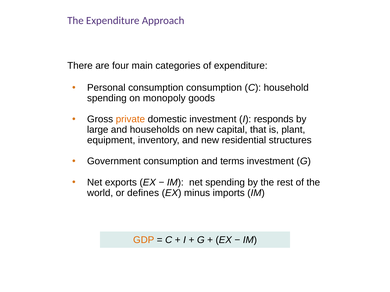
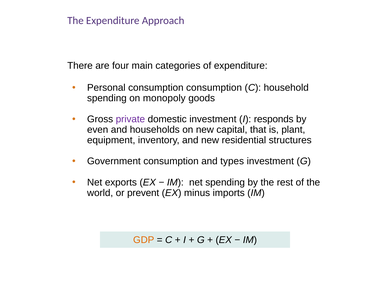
private colour: orange -> purple (130, 119)
large: large -> even (98, 130)
terms: terms -> types (232, 162)
defines: defines -> prevent (143, 193)
